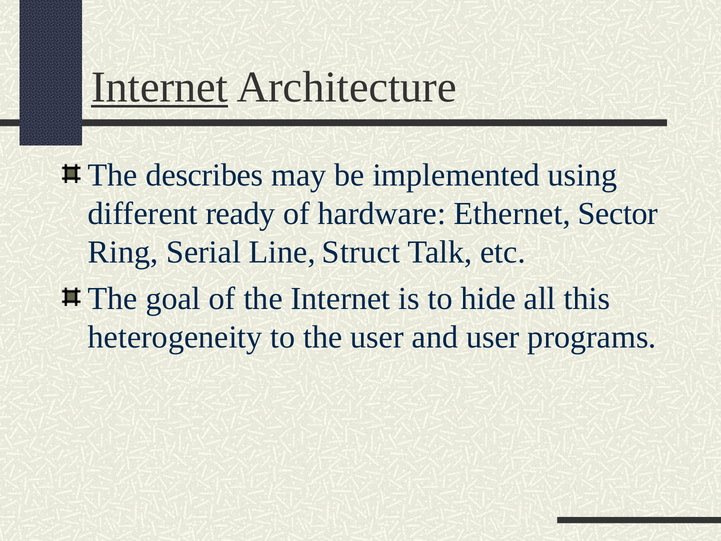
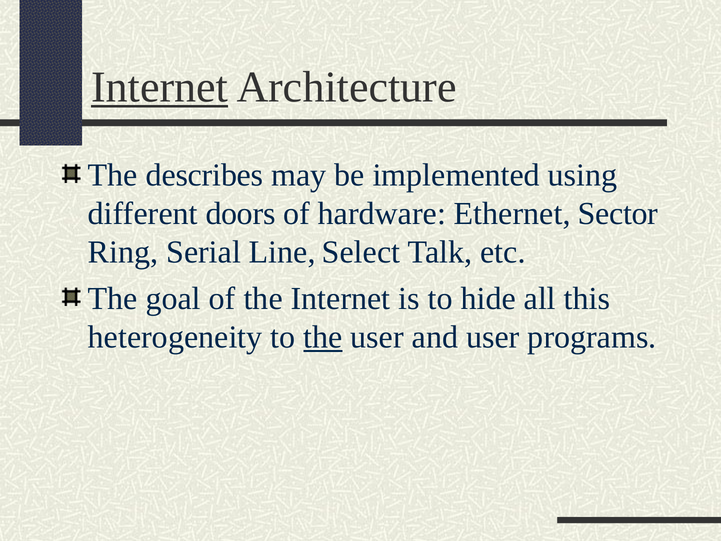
ready: ready -> doors (241, 214)
Struct: Struct -> Select (361, 252)
the underline: none -> present (323, 337)
